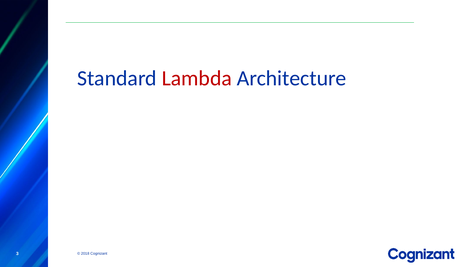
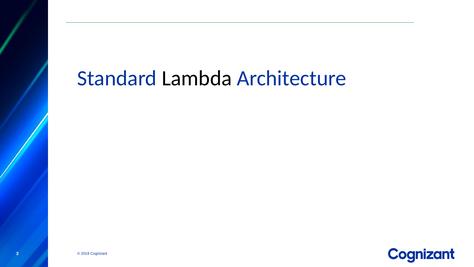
Lambda colour: red -> black (197, 78)
